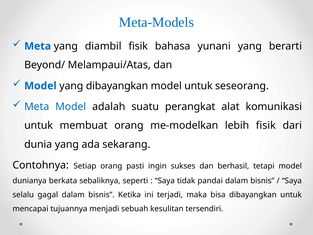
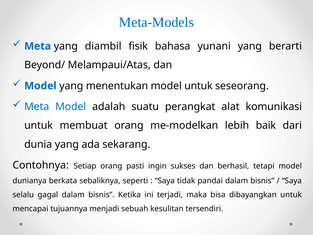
yang dibayangkan: dibayangkan -> menentukan (117, 86)
lebih fisik: fisik -> baik (266, 125)
